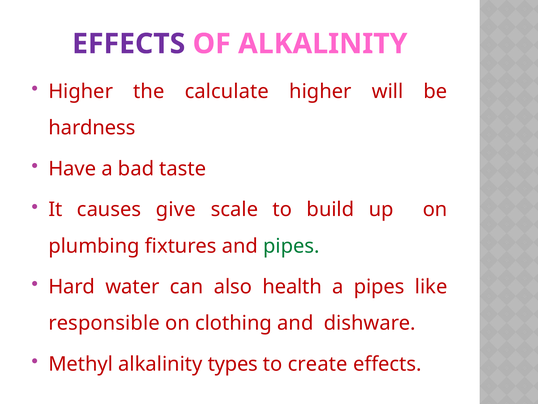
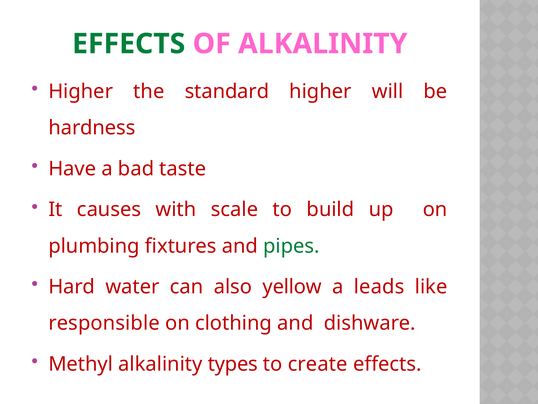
EFFECTS colour: purple -> green (129, 44)
calculate: calculate -> standard (227, 91)
give: give -> with (176, 209)
health: health -> yellow (292, 287)
a pipes: pipes -> leads (379, 287)
